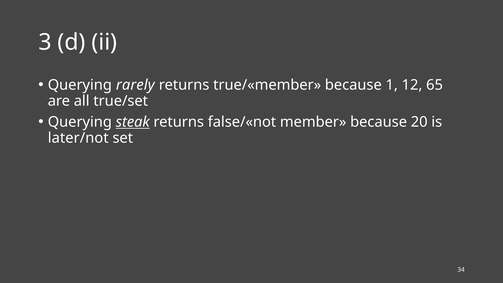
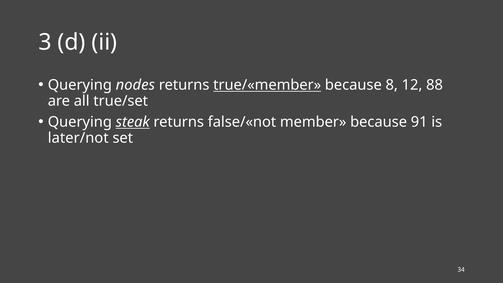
rarely: rarely -> nodes (135, 85)
true/«member underline: none -> present (267, 85)
1: 1 -> 8 (392, 85)
65: 65 -> 88 (435, 85)
20: 20 -> 91 (419, 122)
